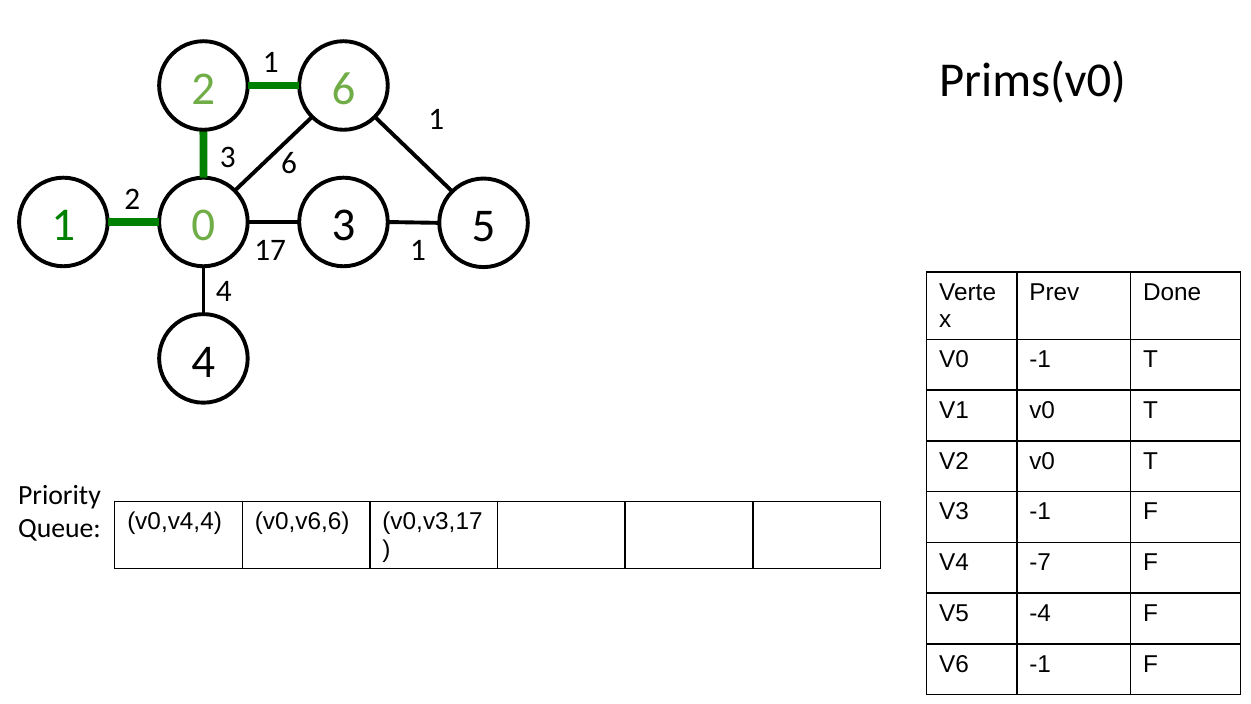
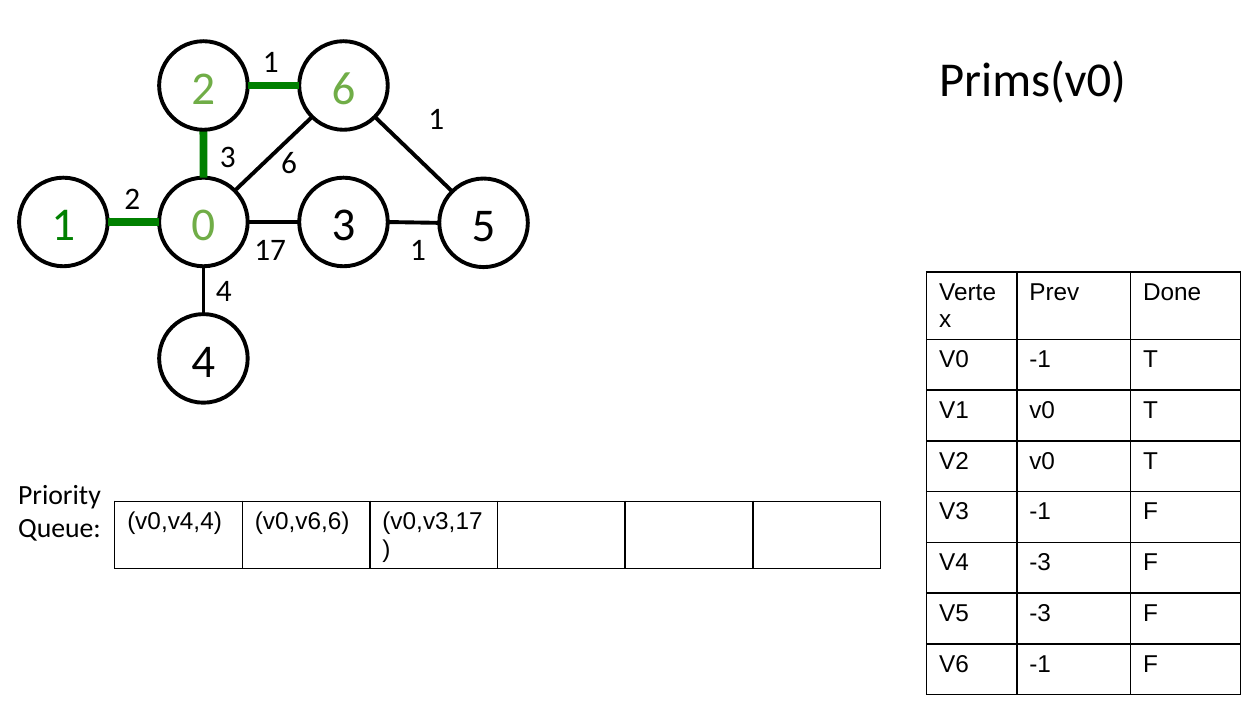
V4 -7: -7 -> -3 (1040, 562)
V5 -4: -4 -> -3 (1040, 613)
